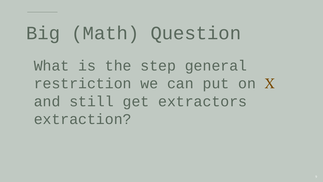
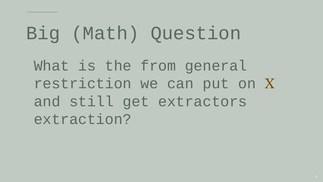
step: step -> from (158, 66)
